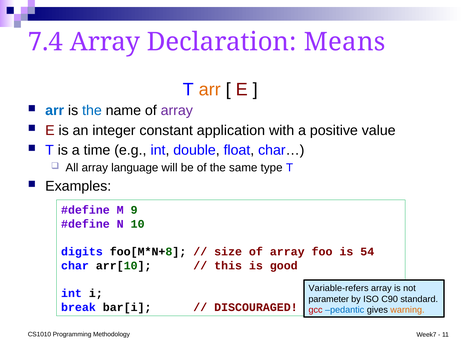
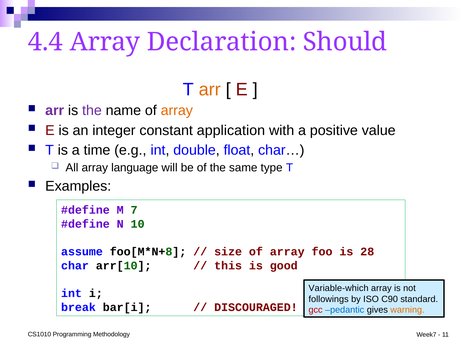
7.4: 7.4 -> 4.4 (45, 42)
Means: Means -> Should (345, 42)
arr colour: blue -> purple (55, 111)
the colour: blue -> purple (92, 111)
array colour: purple -> orange (177, 111)
9: 9 -> 7 (134, 210)
digits: digits -> assume (82, 252)
54: 54 -> 28 (367, 252)
Variable-refers: Variable-refers -> Variable-which (339, 288)
parameter: parameter -> followings (329, 299)
